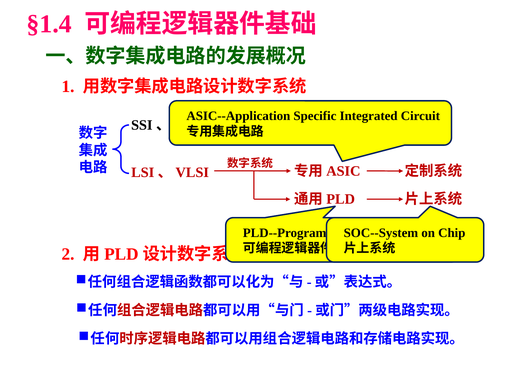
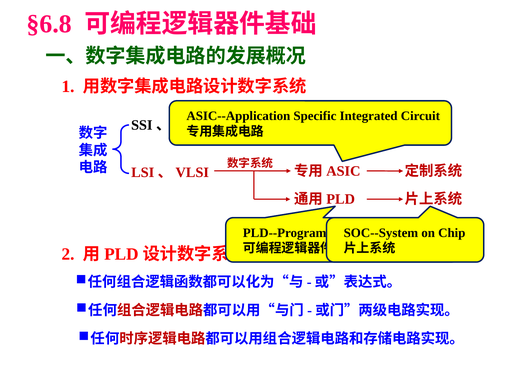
§1.4: §1.4 -> §6.8 (49, 24)
